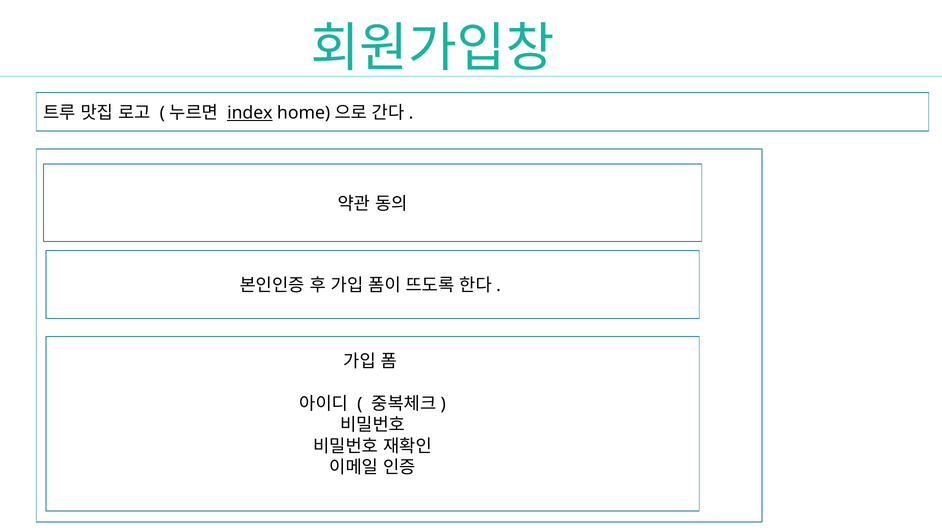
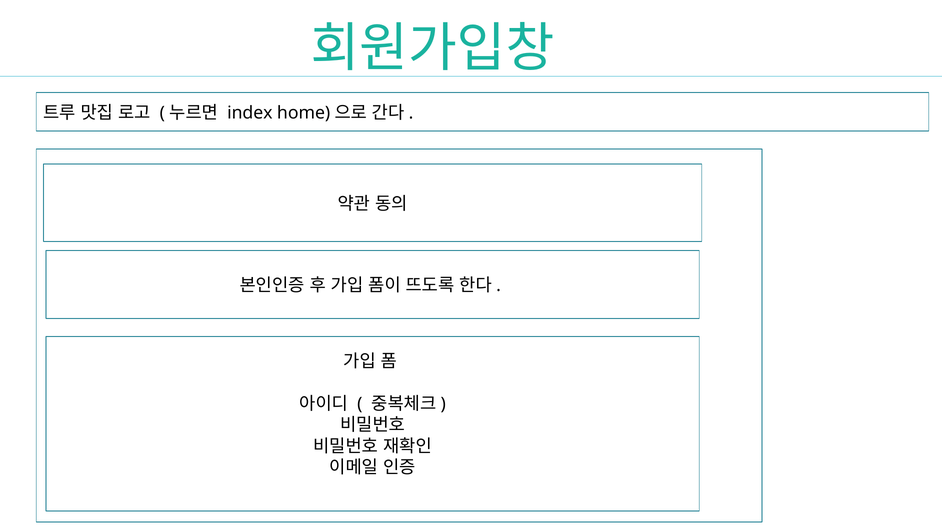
index underline: present -> none (250, 113)
